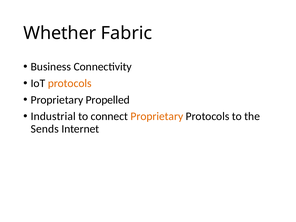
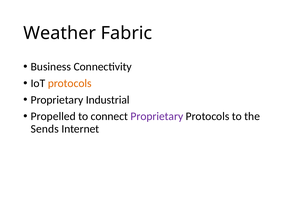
Whether: Whether -> Weather (60, 33)
Propelled: Propelled -> Industrial (108, 100)
Industrial: Industrial -> Propelled (53, 116)
Proprietary colour: orange -> purple (157, 116)
